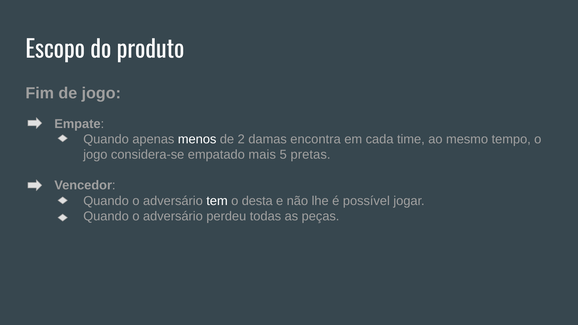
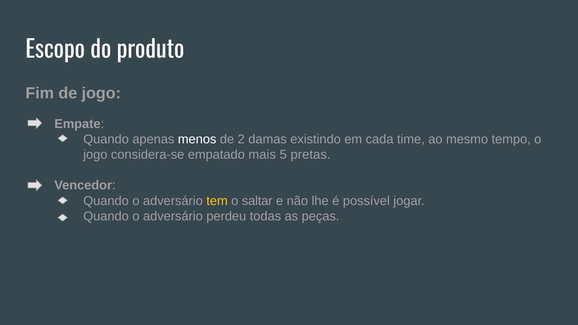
encontra: encontra -> existindo (316, 139)
tem colour: white -> yellow (217, 201)
desta: desta -> saltar (257, 201)
